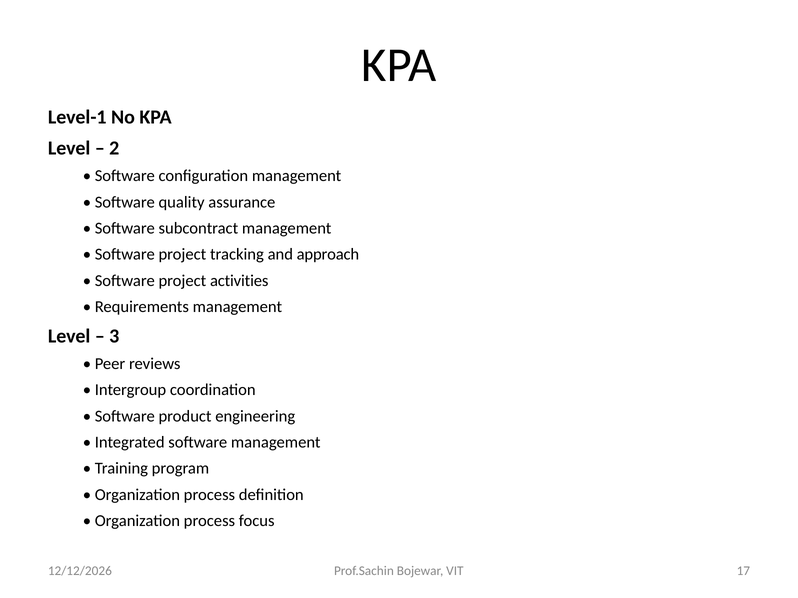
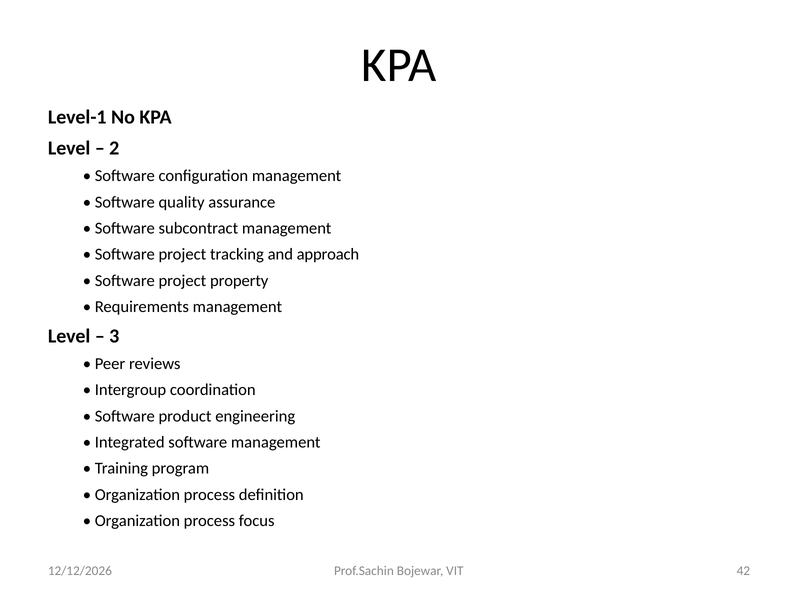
activities: activities -> property (239, 281)
17: 17 -> 42 (743, 571)
